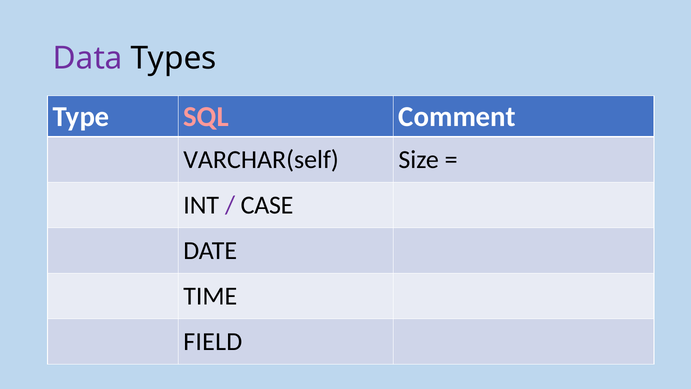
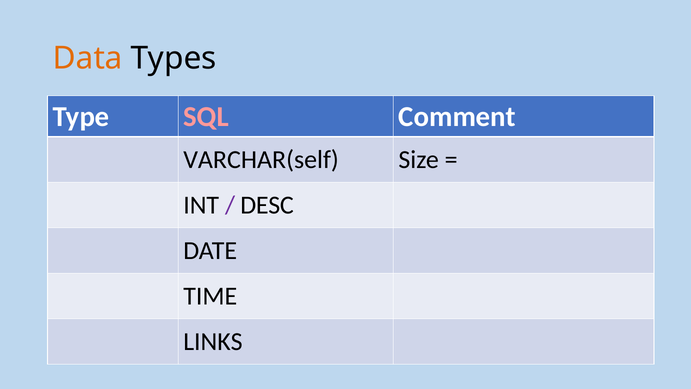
Data colour: purple -> orange (88, 58)
CASE: CASE -> DESC (267, 205)
FIELD: FIELD -> LINKS (213, 342)
